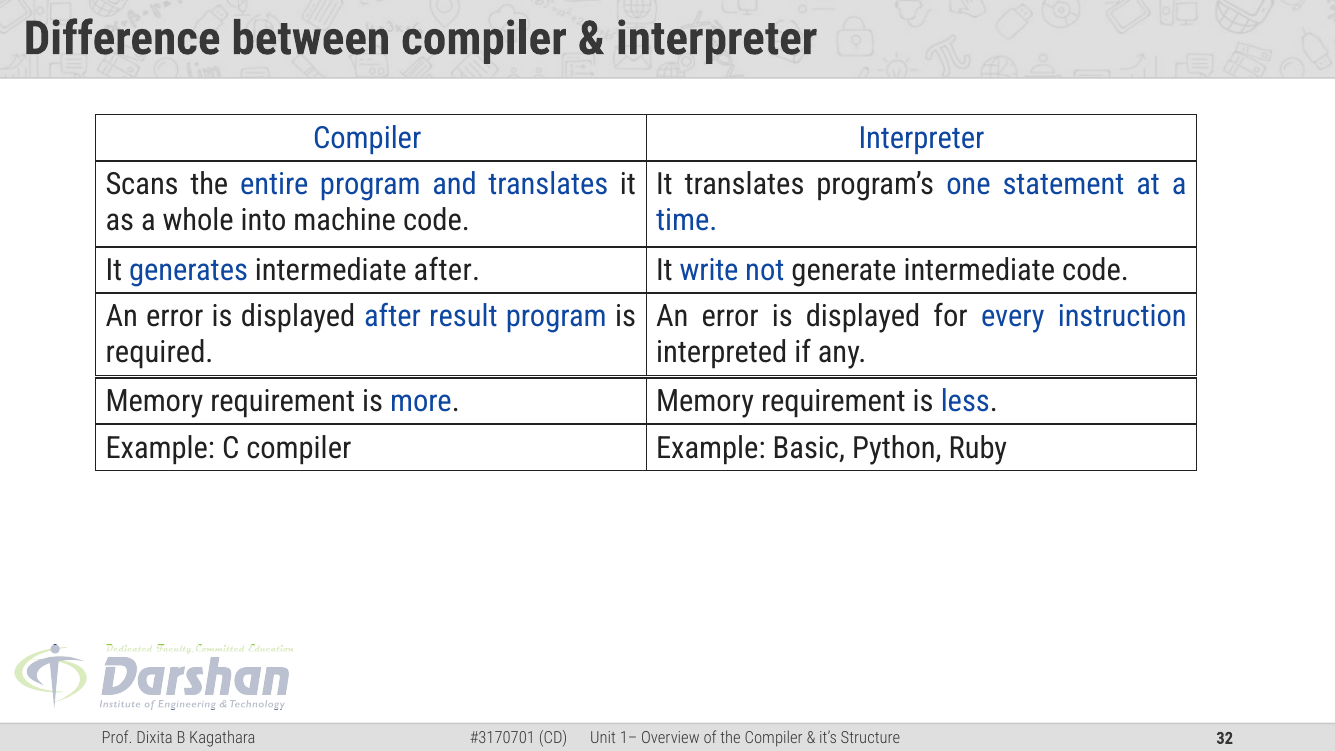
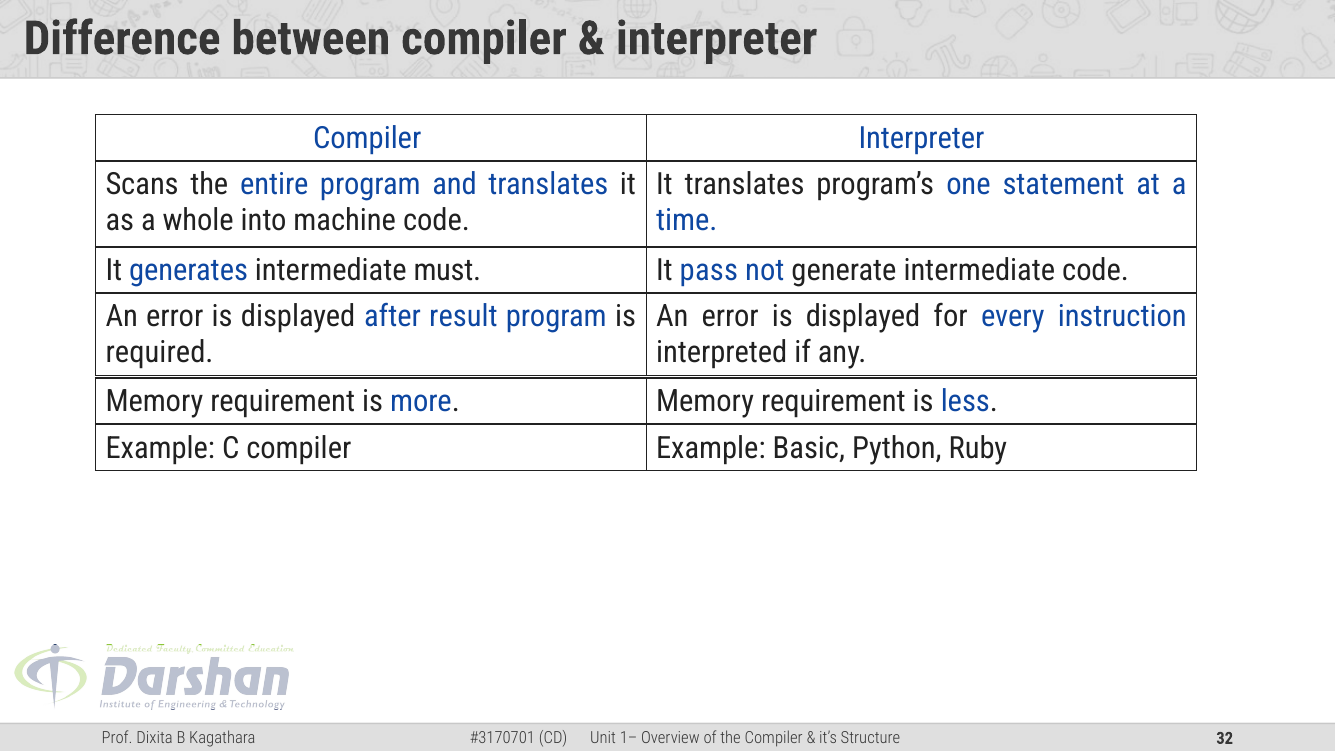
intermediate after: after -> must (447, 270)
write: write -> pass (709, 270)
